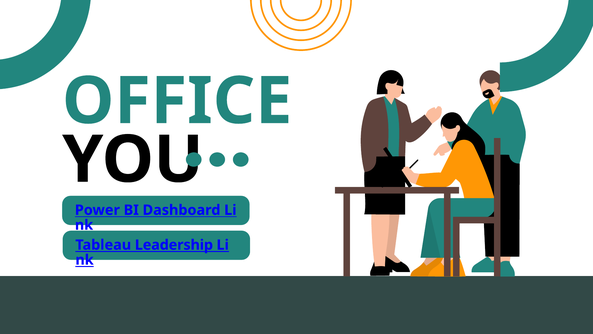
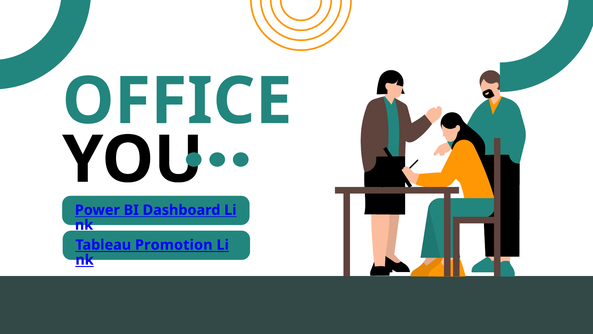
Leadership: Leadership -> Promotion (174, 245)
